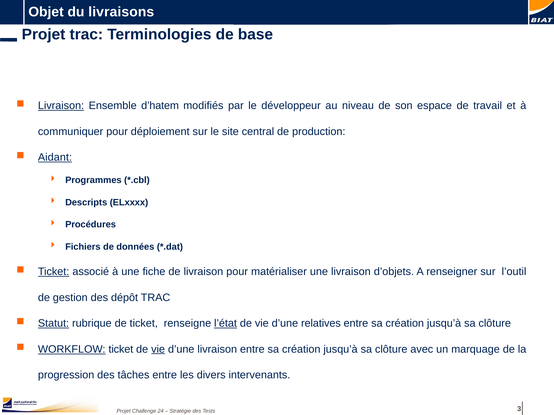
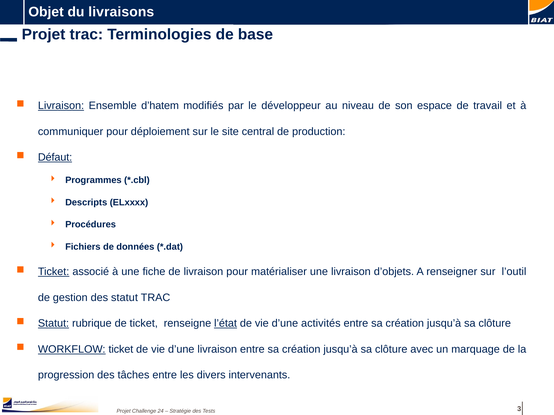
Aidant: Aidant -> Défaut (55, 157)
des dépôt: dépôt -> statut (124, 298)
relatives: relatives -> activités (321, 324)
vie underline: present -> none (158, 350)
